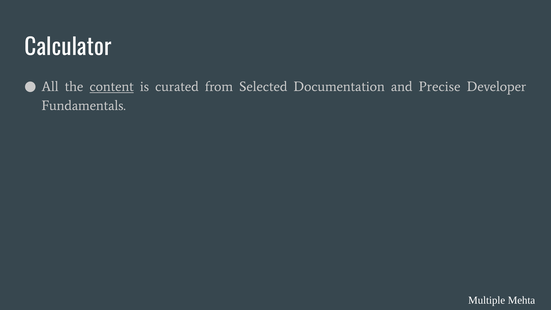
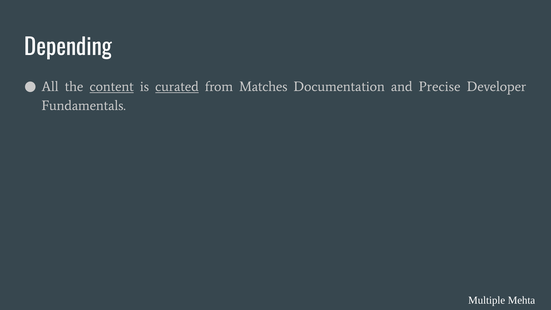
Calculator: Calculator -> Depending (68, 48)
curated underline: none -> present (177, 87)
Selected: Selected -> Matches (263, 87)
